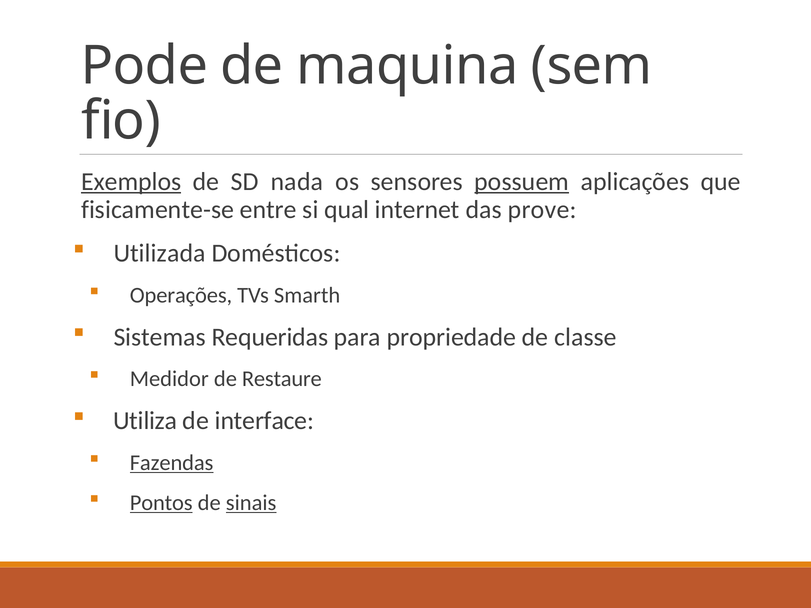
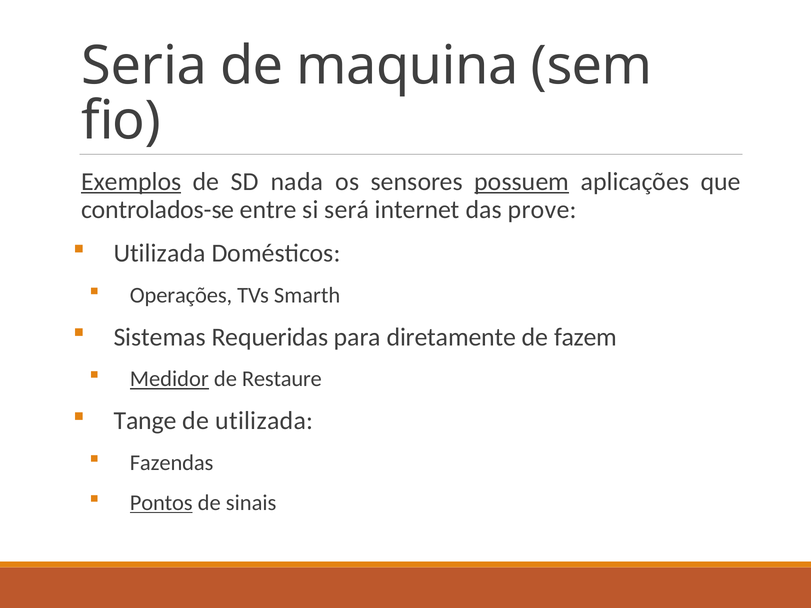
Pode: Pode -> Seria (144, 66)
fisicamente-se: fisicamente-se -> controlados-se (158, 210)
qual: qual -> será (347, 210)
propriedade: propriedade -> diretamente (451, 337)
classe: classe -> fazem (586, 337)
Medidor underline: none -> present (169, 379)
Utiliza: Utiliza -> Tange (145, 421)
de interface: interface -> utilizada (264, 421)
Fazendas underline: present -> none (172, 463)
sinais underline: present -> none (251, 503)
